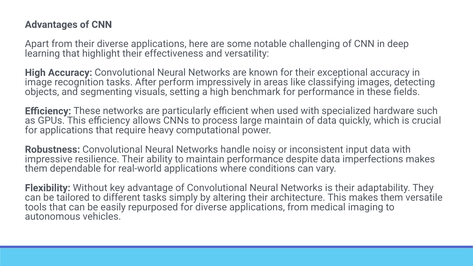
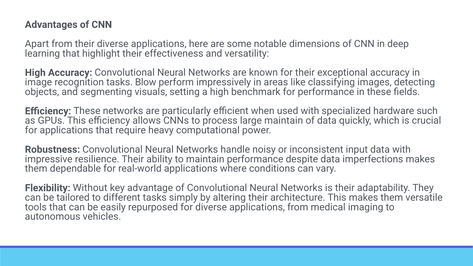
challenging: challenging -> dimensions (315, 44)
After: After -> Blow (146, 82)
